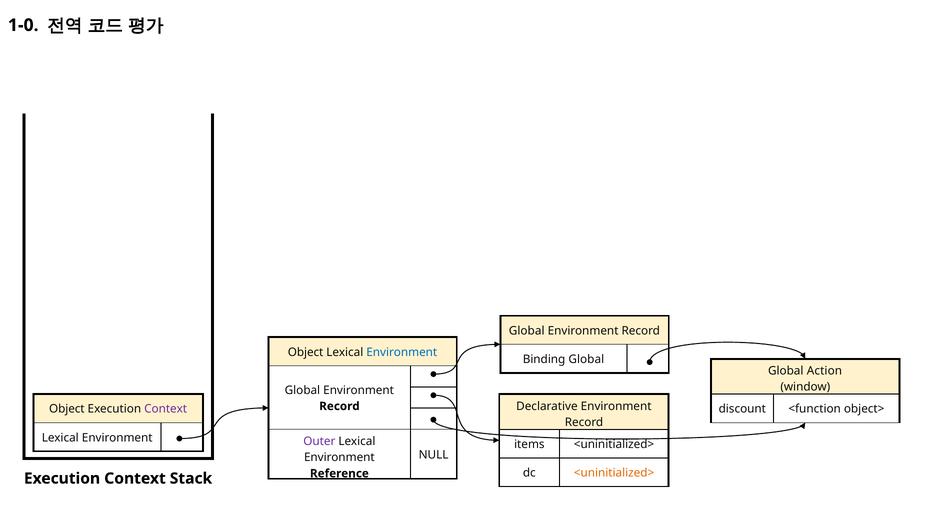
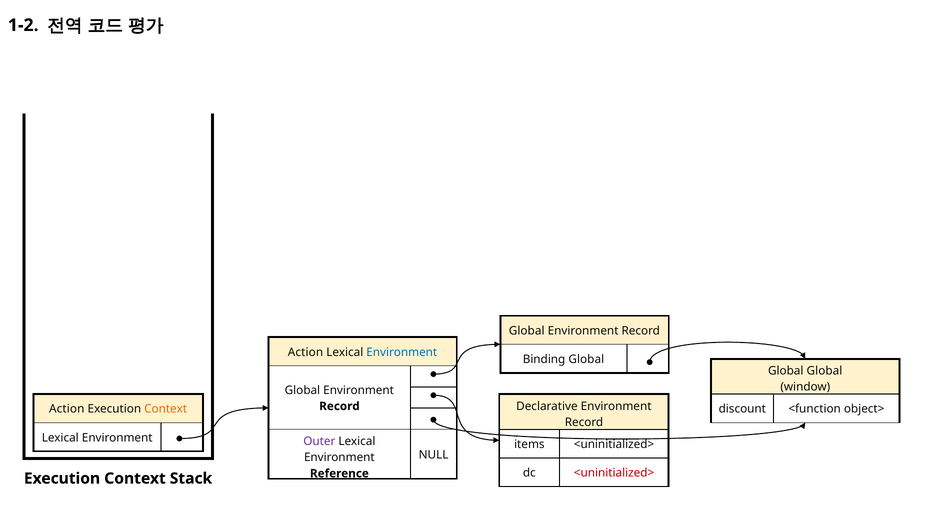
1-0: 1-0 -> 1-2 (23, 25)
Object: Object -> Action (305, 352)
Global Action: Action -> Global (824, 371)
Object: Object -> Action (67, 409)
Context colour: purple -> orange (166, 409)
<uninitialized> colour: orange -> red (614, 473)
